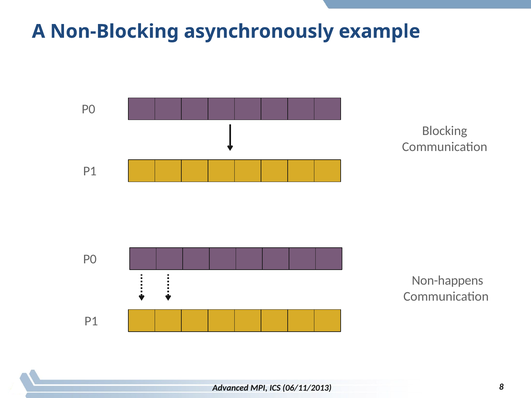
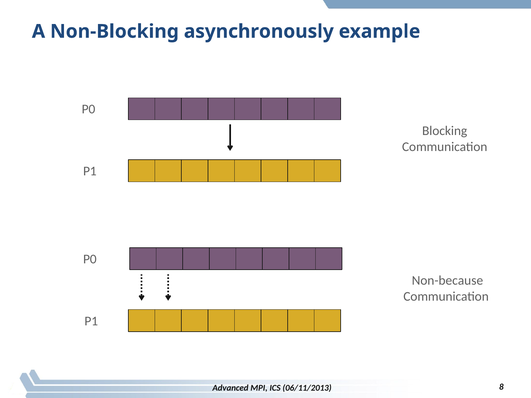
Non-happens: Non-happens -> Non-because (447, 281)
